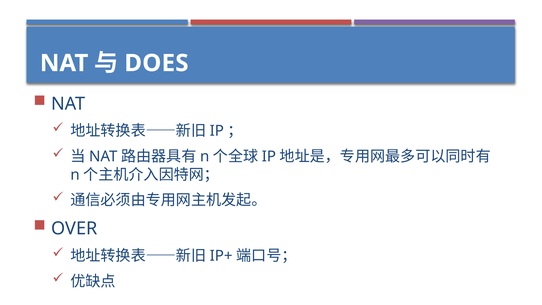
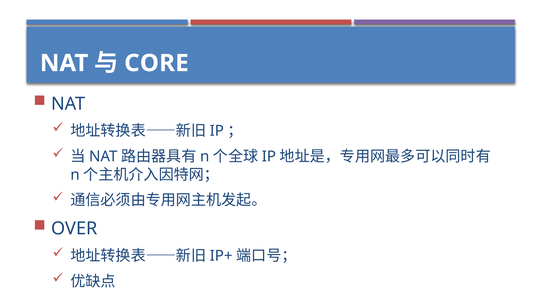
DOES: DOES -> CORE (156, 63)
